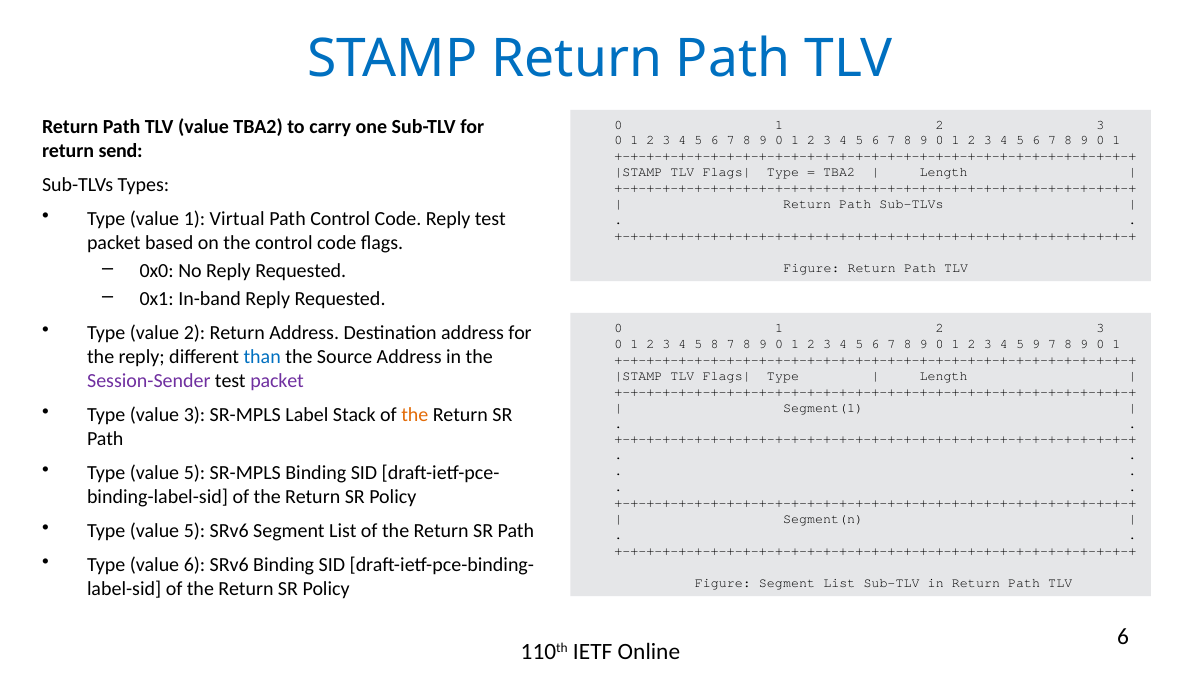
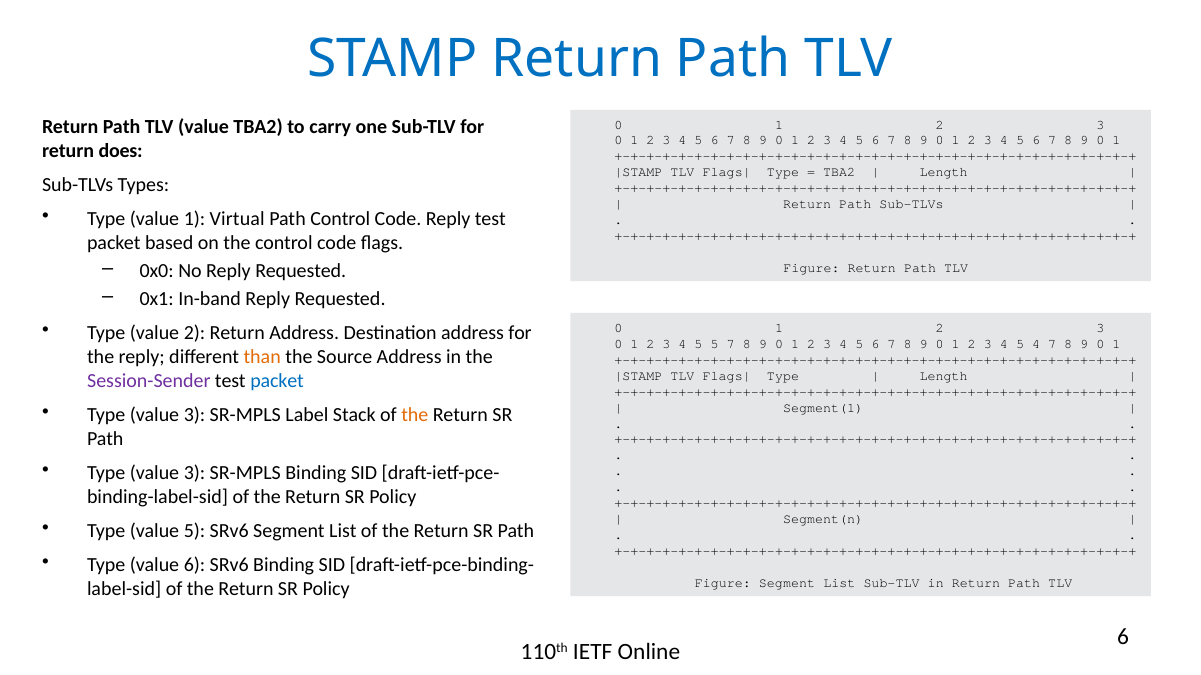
send: send -> does (121, 151)
5 8: 8 -> 5 (715, 344)
5 9: 9 -> 4 (1036, 344)
than colour: blue -> orange (262, 357)
packet colour: purple -> blue (277, 381)
5: 5 -> 3 (195, 473)
